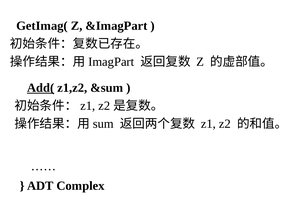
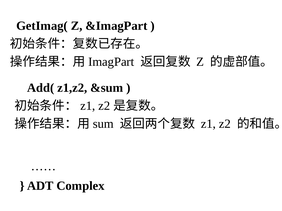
Add( underline: present -> none (41, 88)
